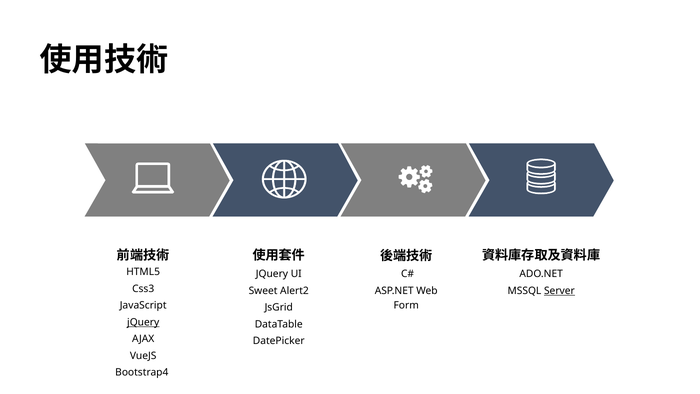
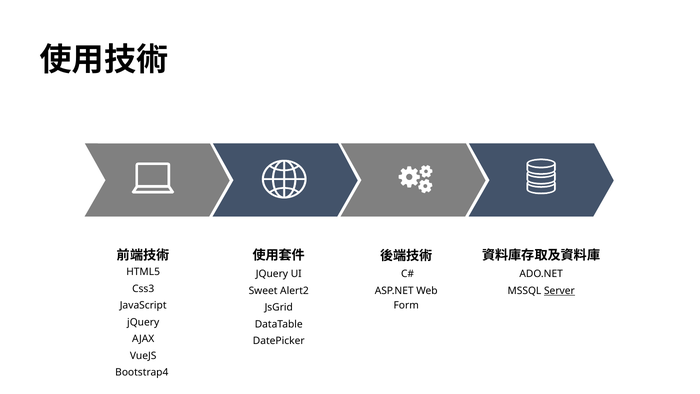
jQuery underline: present -> none (143, 322)
